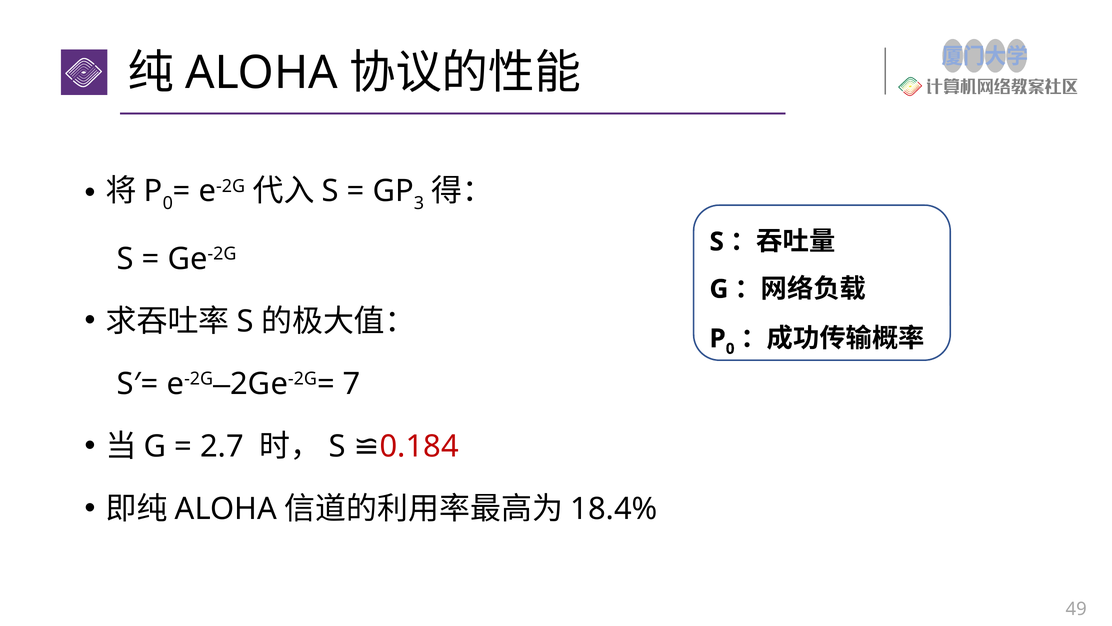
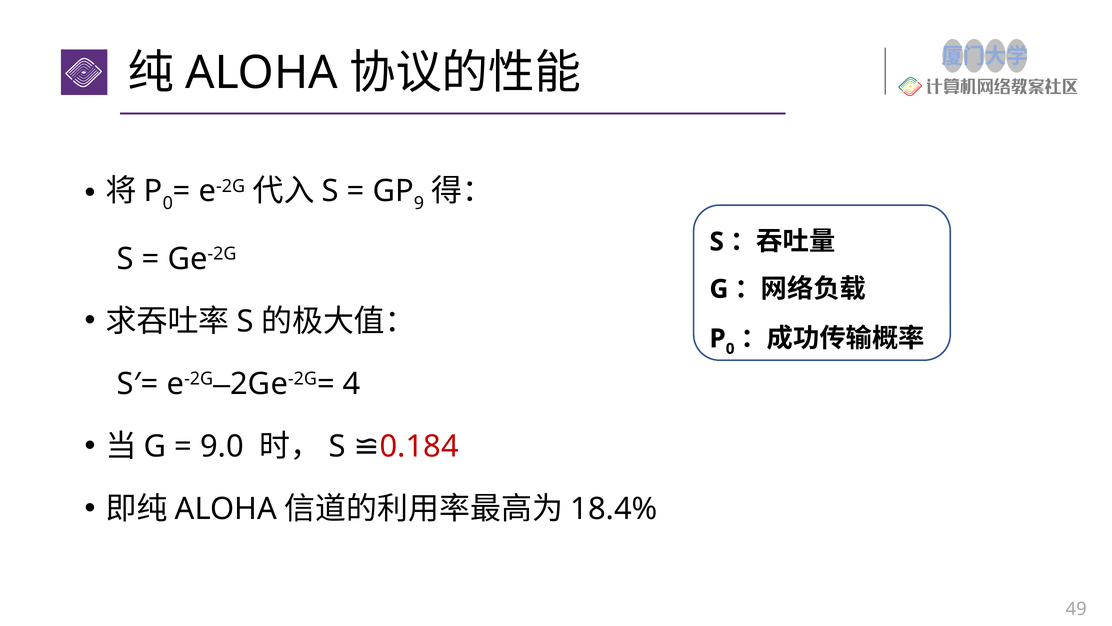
3: 3 -> 9 (419, 203)
7: 7 -> 4 (351, 384)
2.7: 2.7 -> 9.0 (222, 446)
